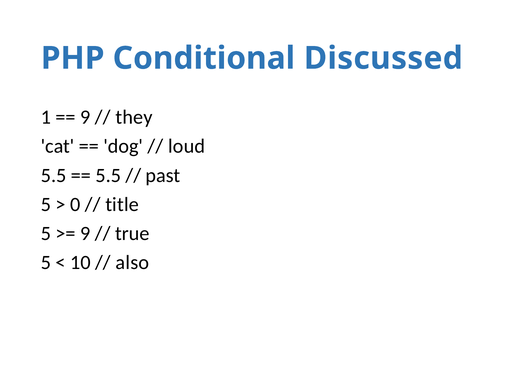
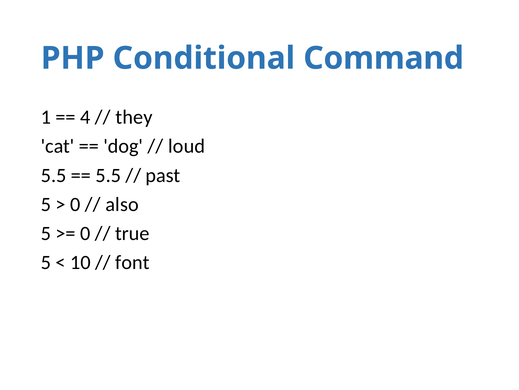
Discussed: Discussed -> Command (384, 58)
9: 9 -> 4 (85, 117)
title: title -> also (122, 204)
9: 9 -> 0 (85, 233)
also: also -> font (132, 262)
